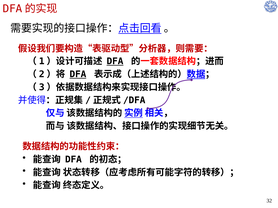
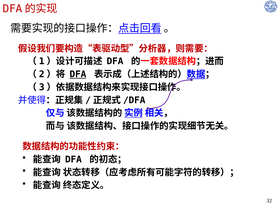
DFA underline: present -> none (115, 61)
